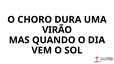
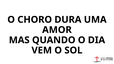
VIRÃO: VIRÃO -> AMOR (57, 30)
